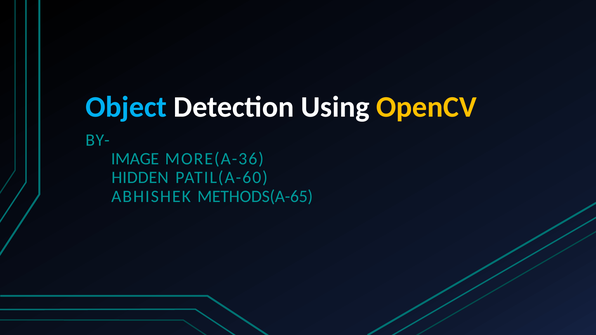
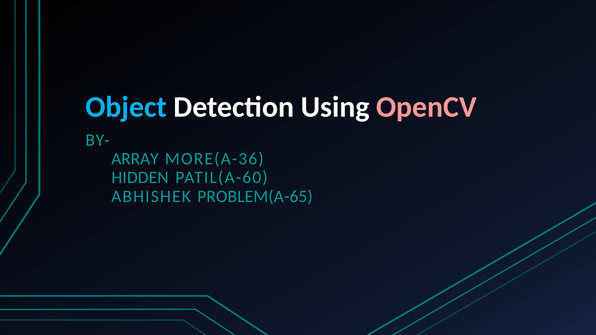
OpenCV colour: yellow -> pink (426, 107)
IMAGE: IMAGE -> ARRAY (135, 159)
METHODS(A-65: METHODS(A-65 -> PROBLEM(A-65 (255, 197)
